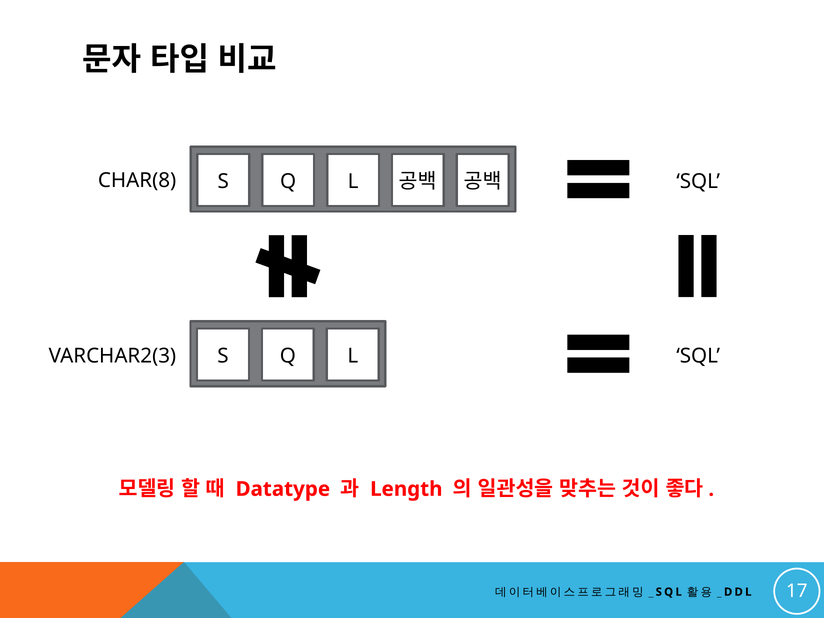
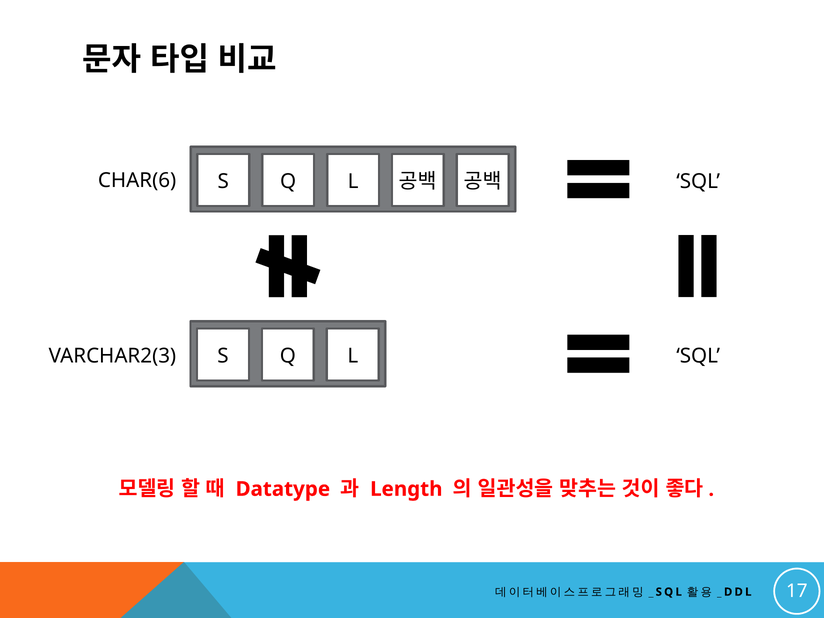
CHAR(8: CHAR(8 -> CHAR(6 (137, 180)
